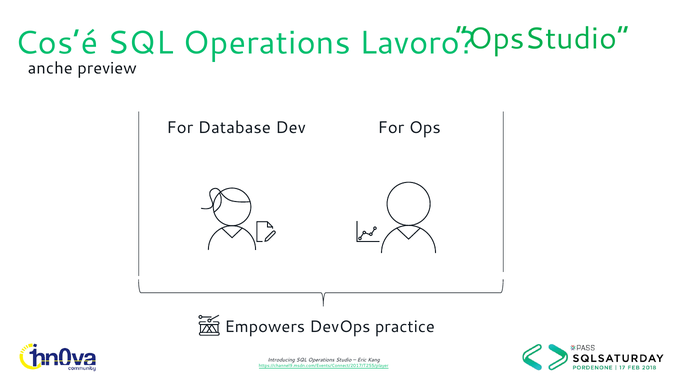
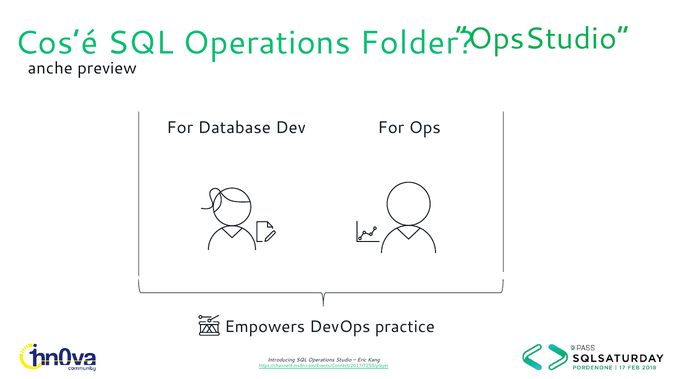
Lavoro: Lavoro -> Folder (418, 43)
